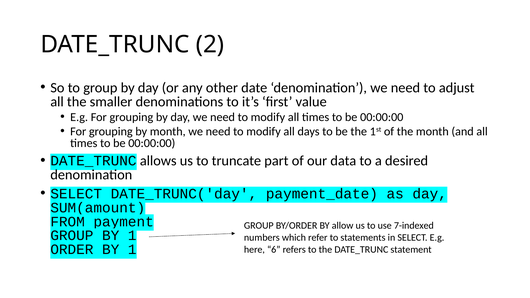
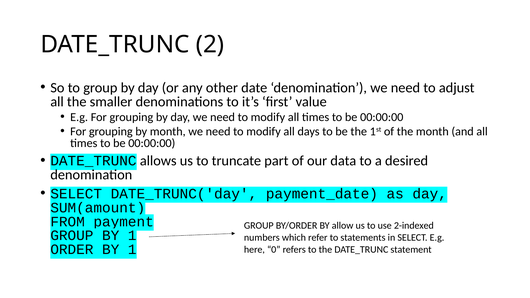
7-indexed: 7-indexed -> 2-indexed (414, 226)
6: 6 -> 0 (274, 250)
